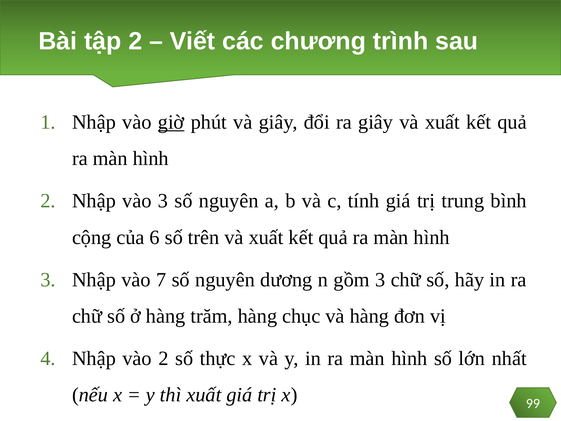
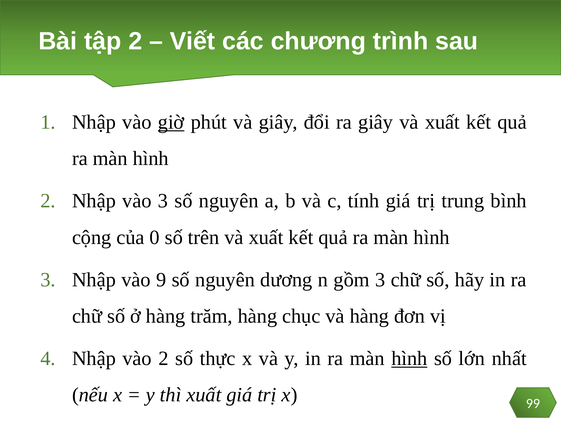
6: 6 -> 0 (155, 237)
7: 7 -> 9 (161, 279)
hình underline: none -> present (409, 358)
